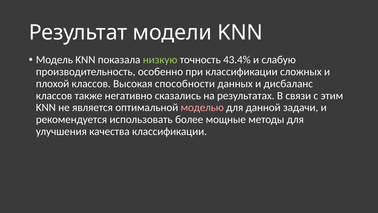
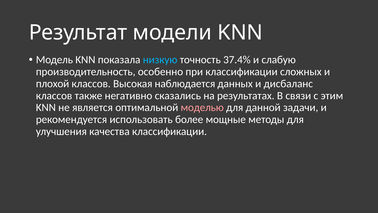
низкую colour: light green -> light blue (160, 60)
43.4%: 43.4% -> 37.4% (237, 60)
способности: способности -> наблюдается (185, 84)
